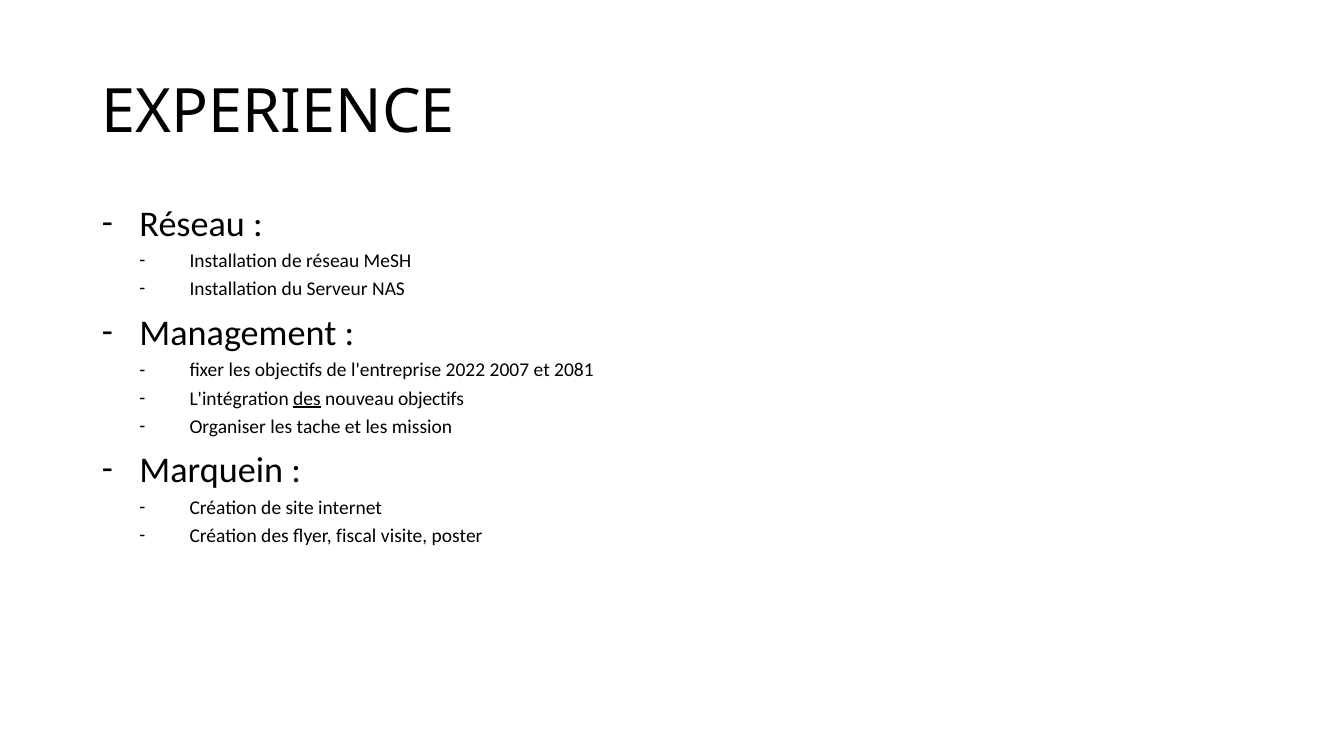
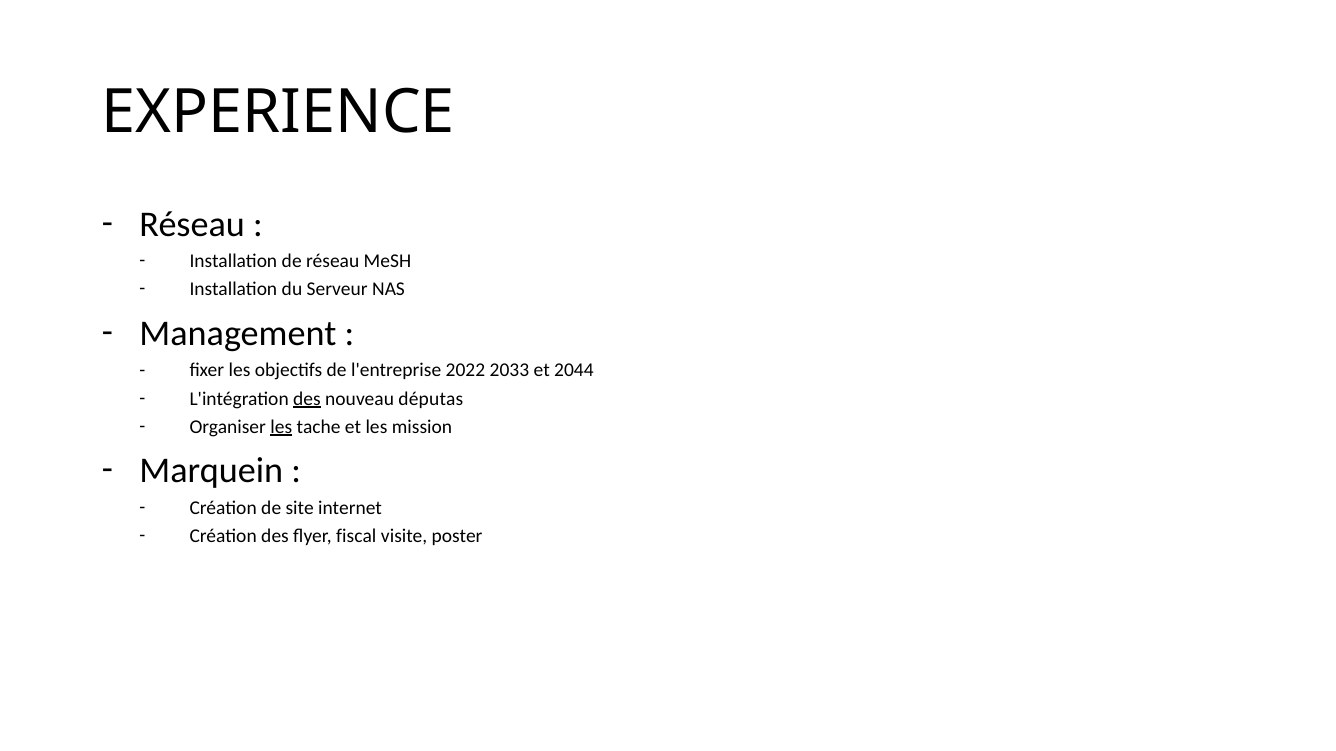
2007: 2007 -> 2033 (509, 371)
2081: 2081 -> 2044 (574, 371)
nouveau objectifs: objectifs -> députas (431, 399)
les underline: none -> present (281, 427)
